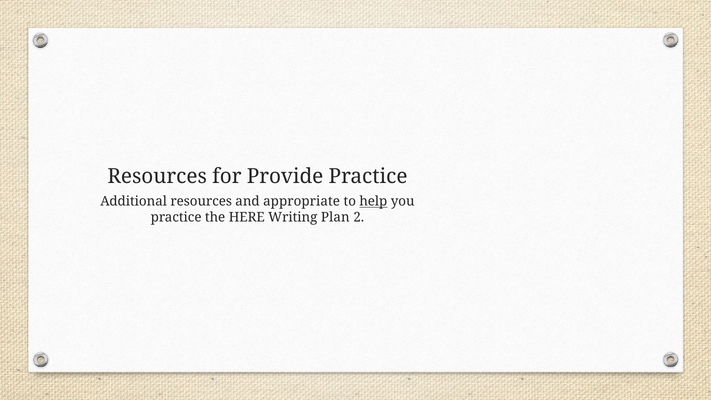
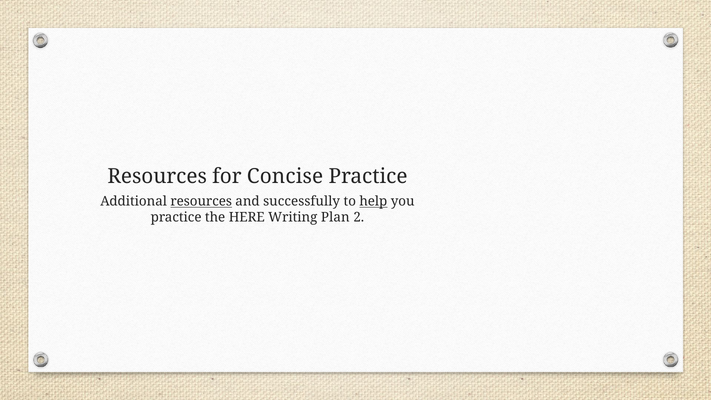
Provide: Provide -> Concise (285, 176)
resources underline: none -> present (201, 201)
appropriate: appropriate -> successfully (302, 201)
